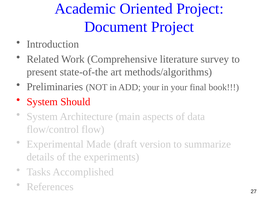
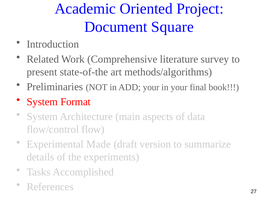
Document Project: Project -> Square (172, 27)
Should: Should -> Format (76, 102)
